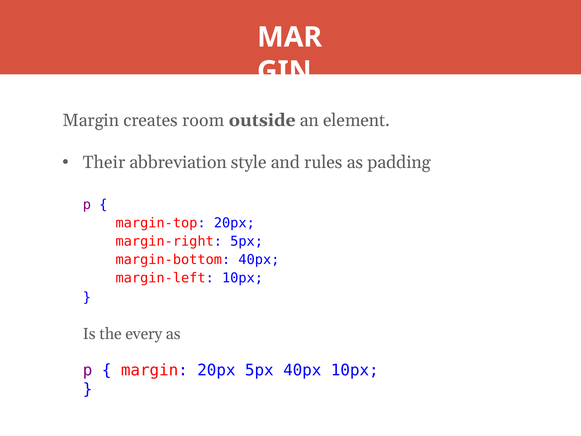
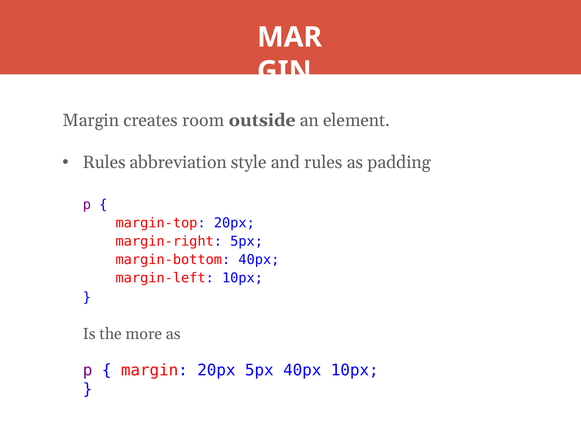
Their: Their -> Rules (104, 162)
every: every -> more (144, 334)
